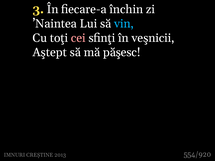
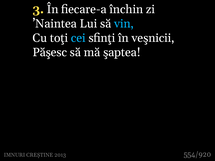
cei colour: pink -> light blue (78, 38)
Aştept: Aştept -> Păşesc (50, 52)
păşesc: păşesc -> şaptea (122, 52)
